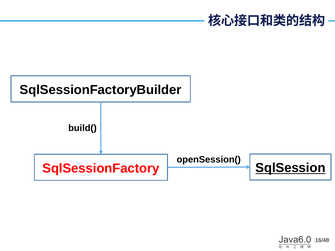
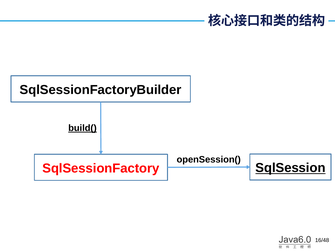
build( underline: none -> present (82, 128)
